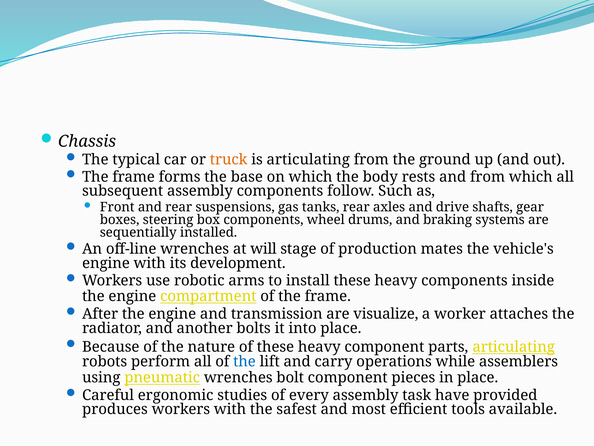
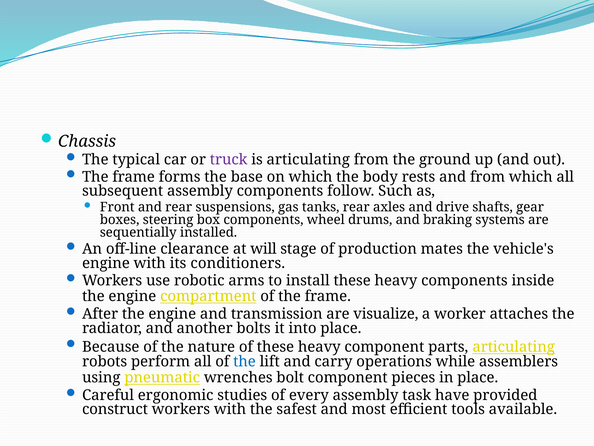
truck colour: orange -> purple (229, 159)
off-line wrenches: wrenches -> clearance (195, 249)
development: development -> conditioners (238, 263)
produces: produces -> construct (115, 409)
